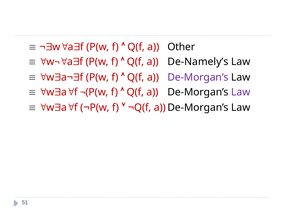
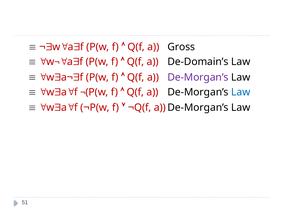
Other: Other -> Gross (181, 47)
De-Namely’s: De-Namely’s -> De-Domain’s (198, 62)
Law colour: purple -> blue (241, 92)
